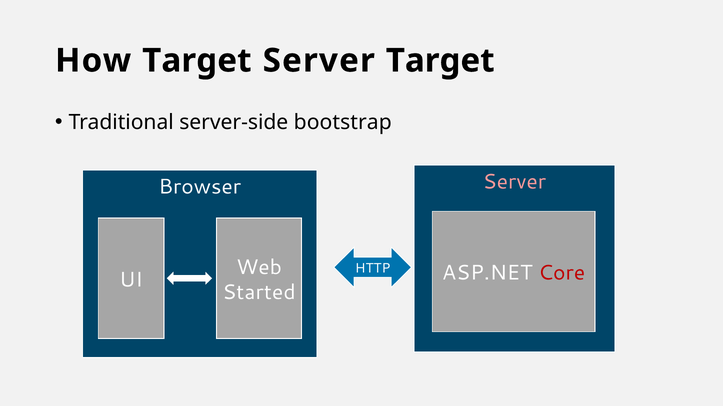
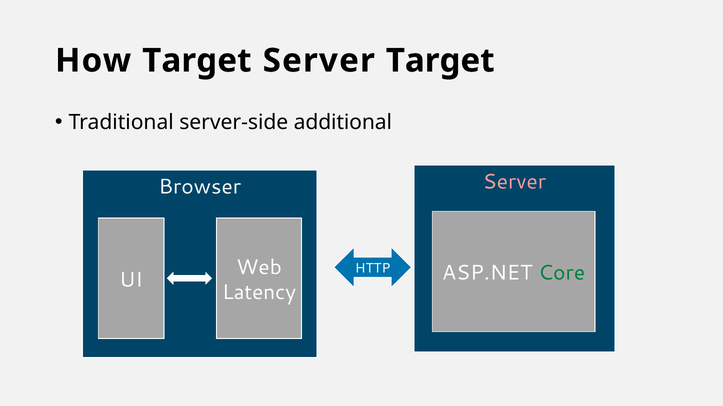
bootstrap: bootstrap -> additional (343, 122)
Core colour: red -> green (562, 273)
Started: Started -> Latency (259, 293)
